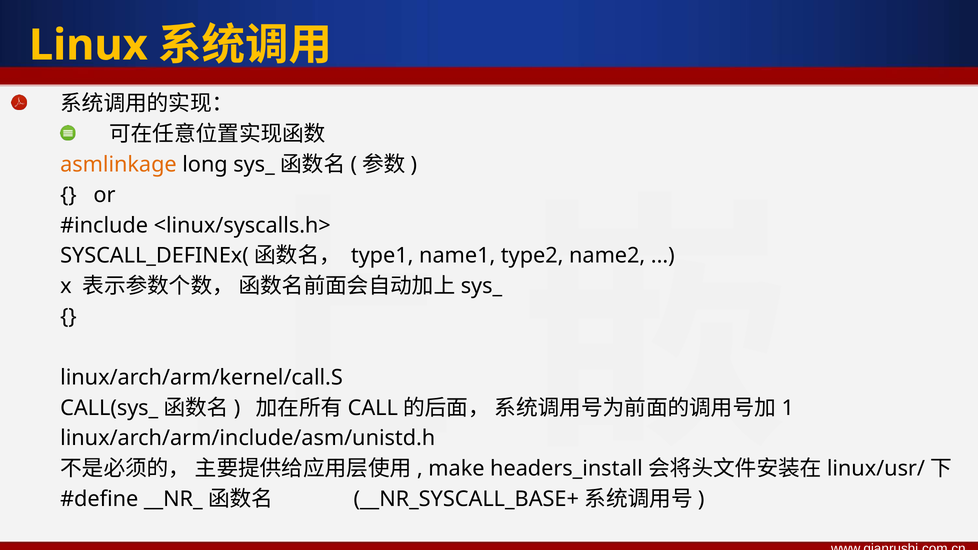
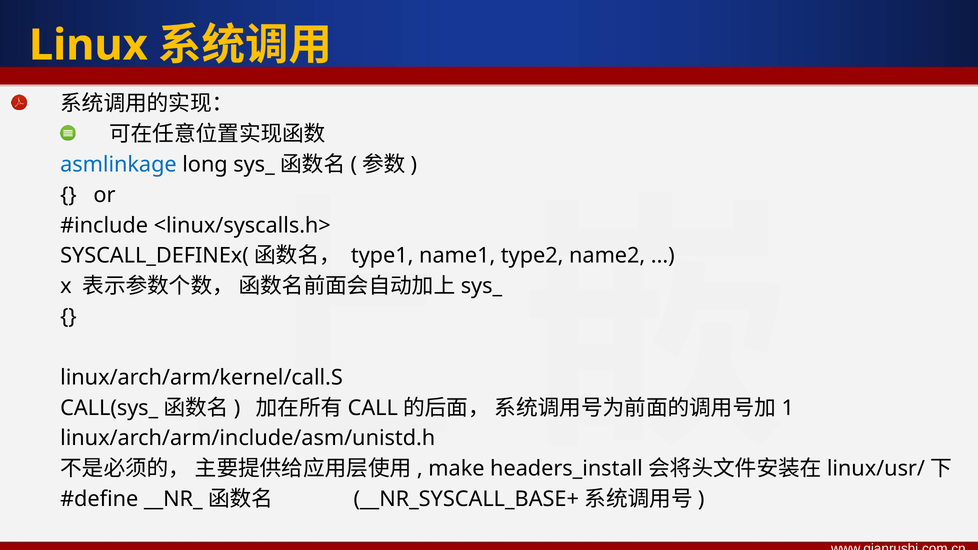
asmlinkage colour: orange -> blue (118, 165)
